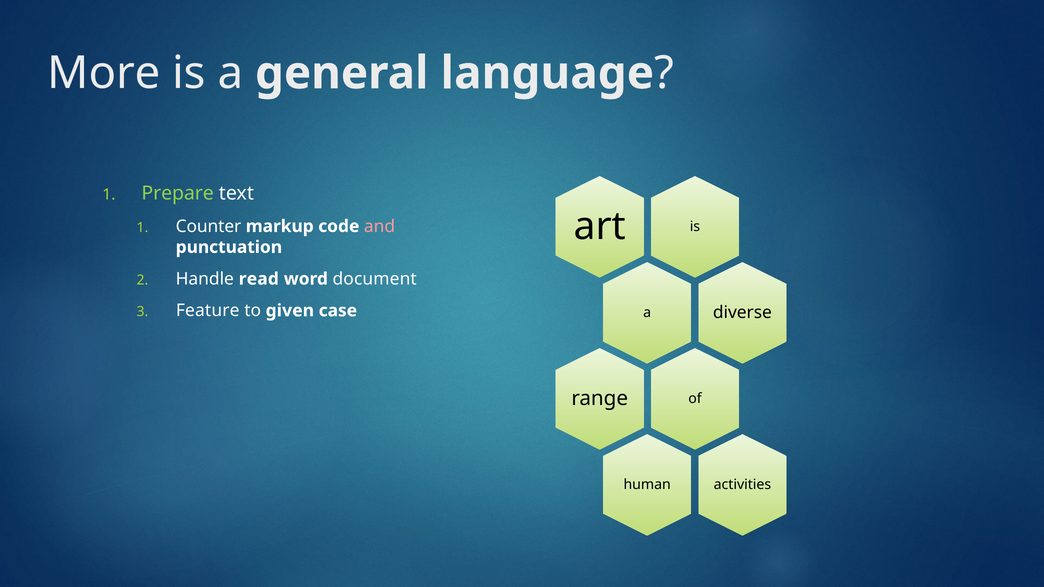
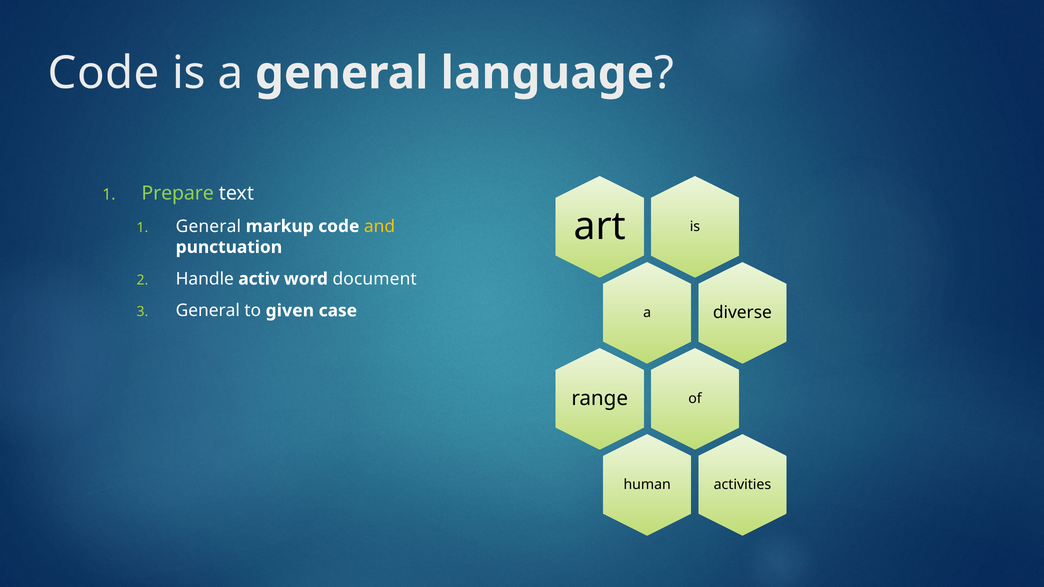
More: More -> Code (104, 73)
Counter: Counter -> General (208, 226)
and colour: pink -> yellow (380, 226)
read: read -> activ (259, 279)
Feature: Feature -> General (208, 311)
